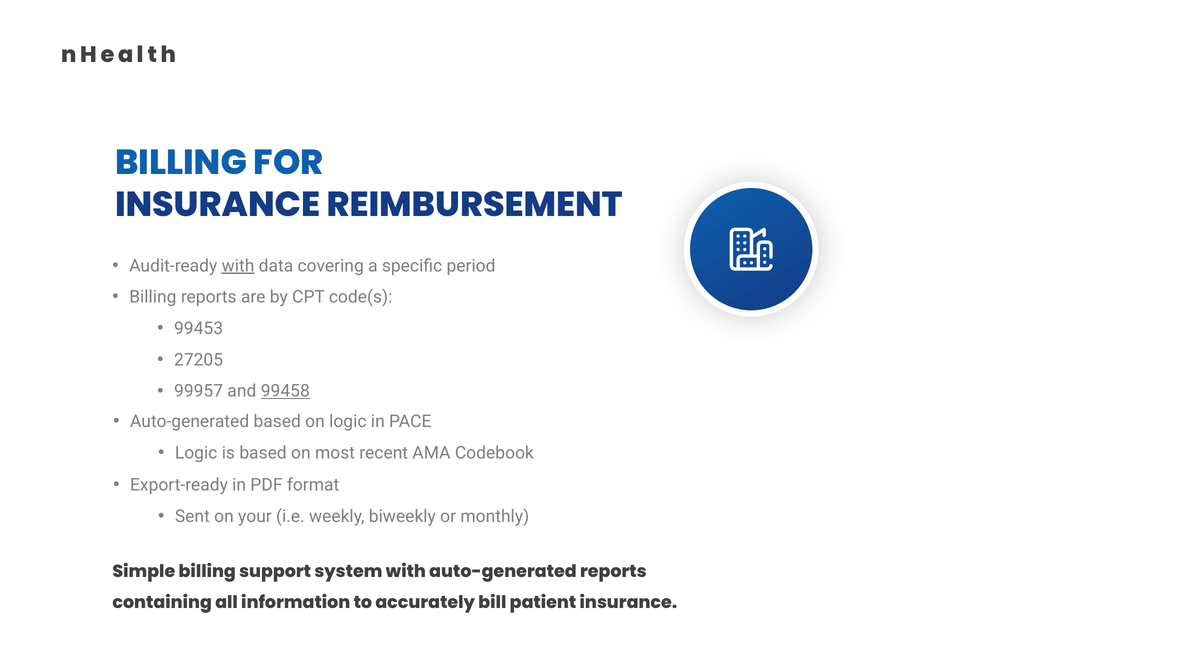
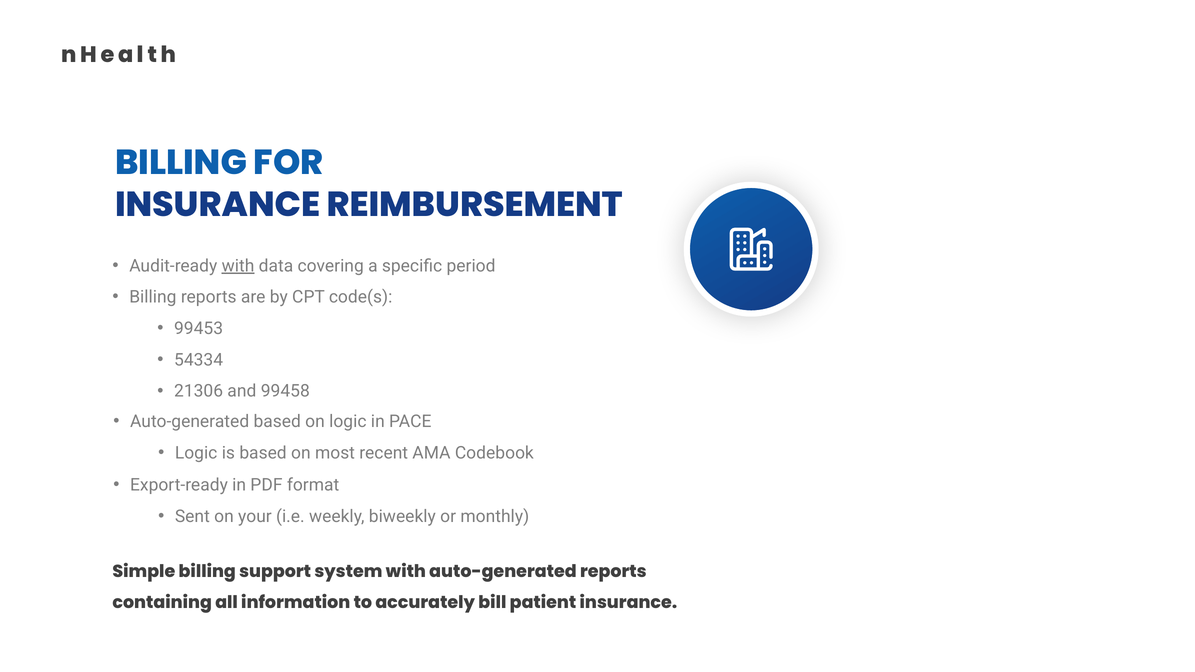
27205: 27205 -> 54334 (199, 360)
99957: 99957 -> 21306 (199, 391)
99458 underline: present -> none (285, 391)
